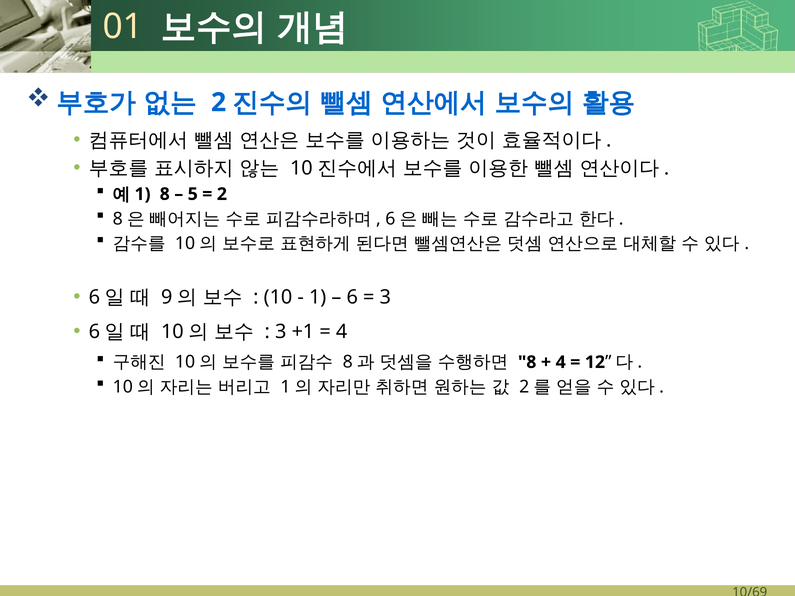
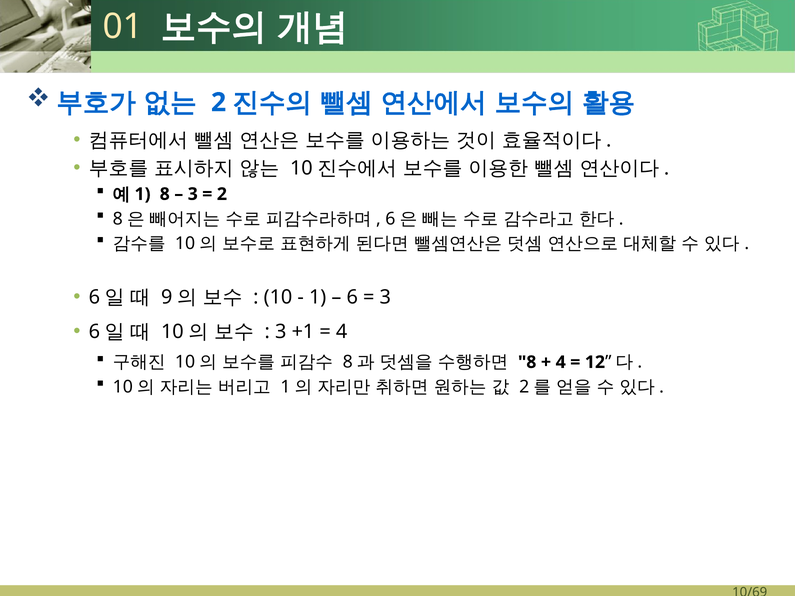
5: 5 -> 3 (193, 194)
